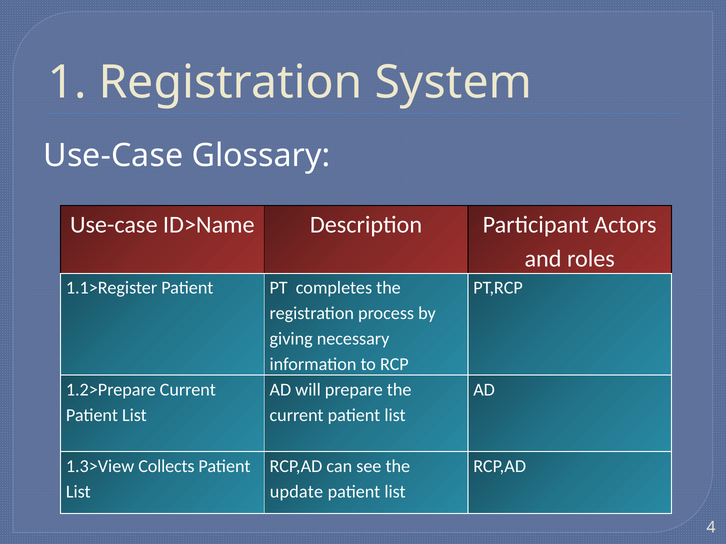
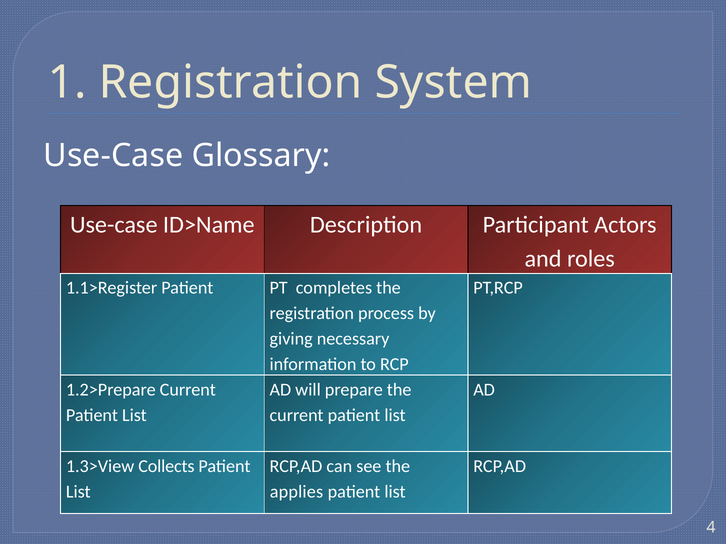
update: update -> applies (296, 492)
